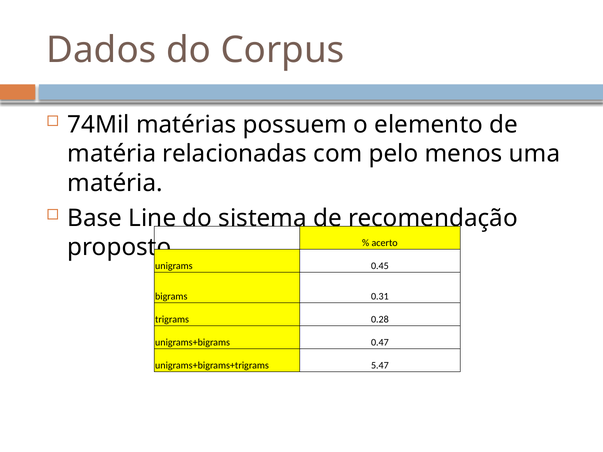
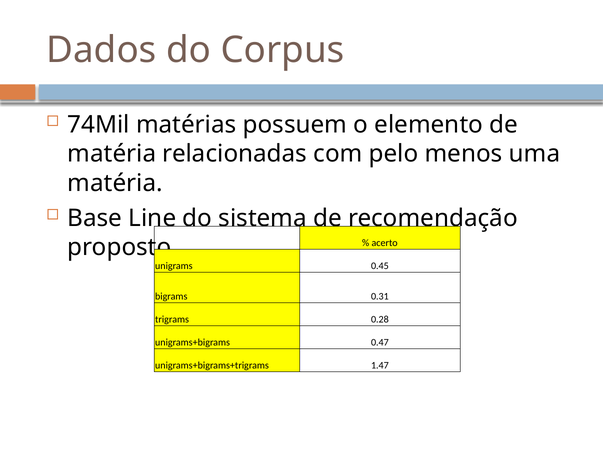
5.47: 5.47 -> 1.47 (380, 366)
